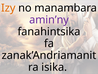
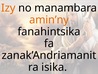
amin’ny colour: purple -> orange (49, 20)
